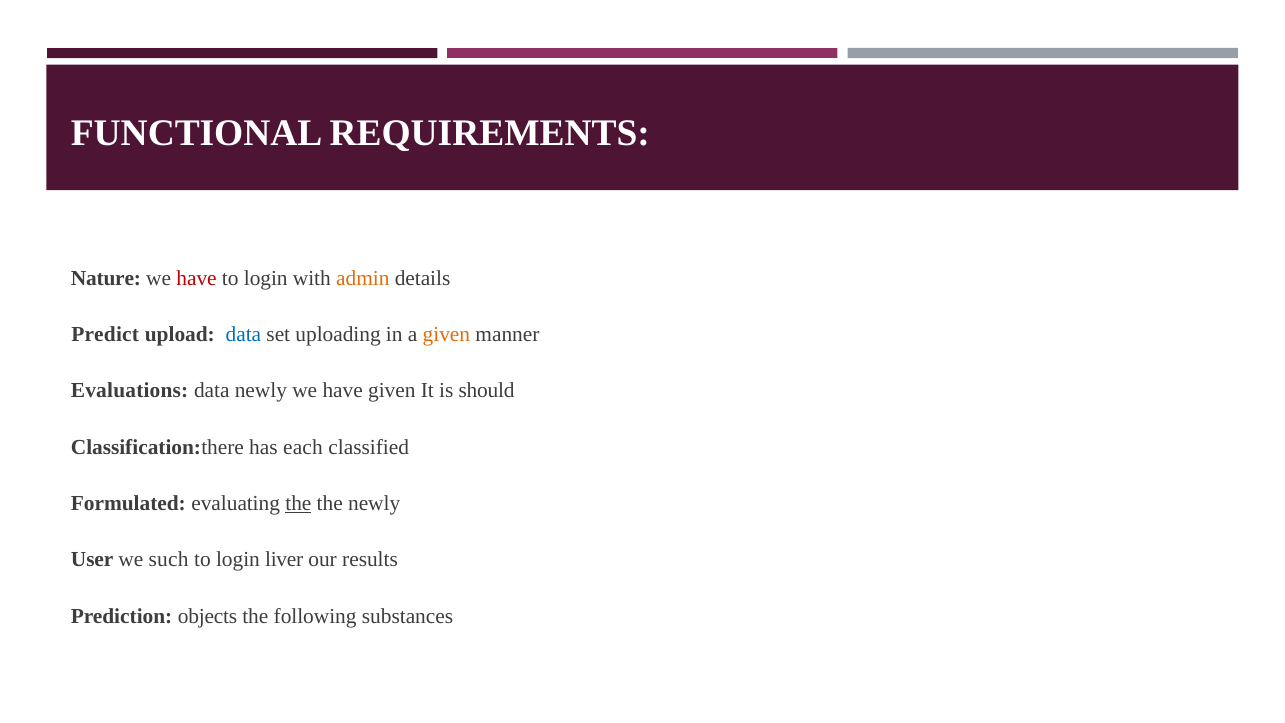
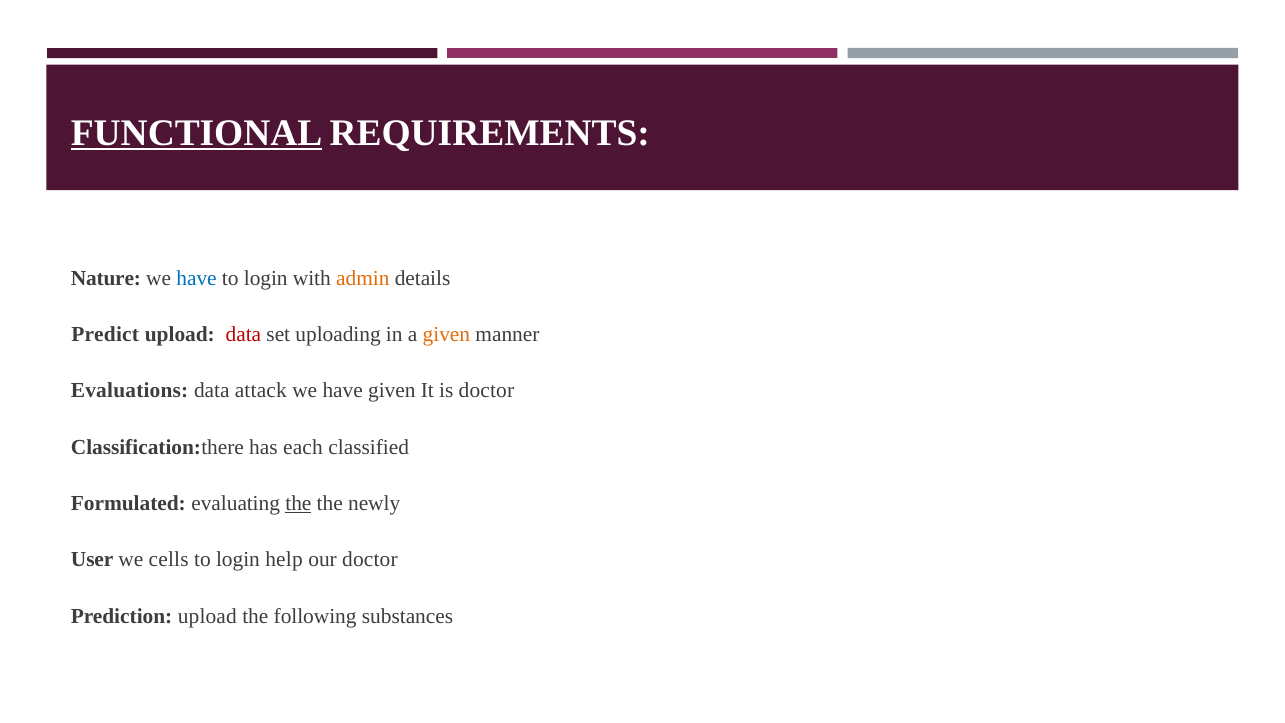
FUNCTIONAL underline: none -> present (197, 133)
have colour: red -> blue (197, 278)
data colour: blue -> red (243, 334)
data newly: newly -> attack (261, 391)
is should: should -> doctor (486, 391)
such: such -> cells (169, 560)
liver: liver -> help (284, 560)
our results: results -> doctor (370, 560)
Prediction objects: objects -> upload (207, 616)
